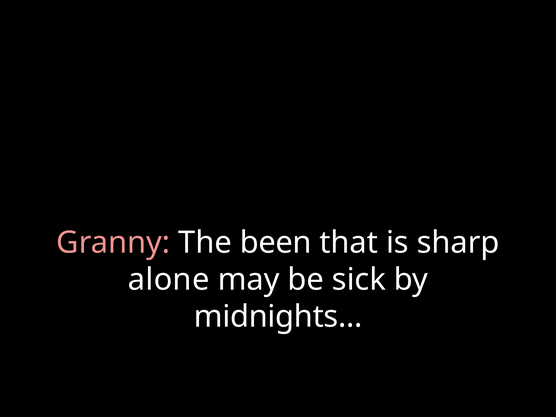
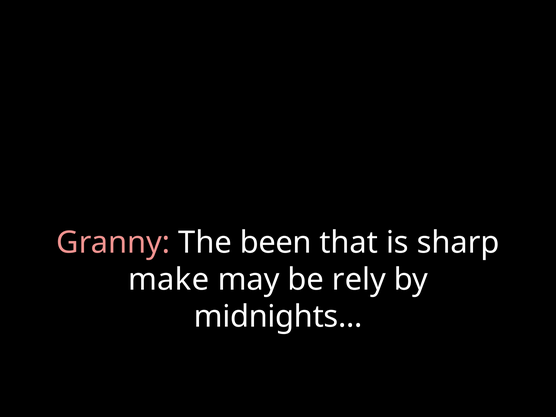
alone: alone -> make (169, 280)
sick: sick -> rely (359, 280)
